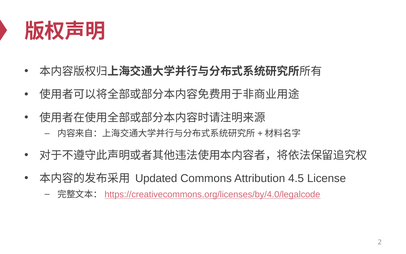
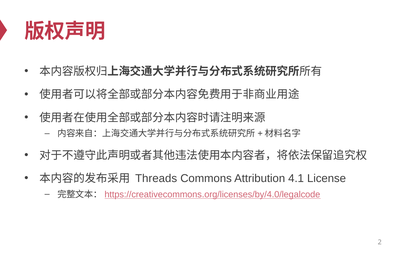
Updated: Updated -> Threads (156, 178)
4.5: 4.5 -> 4.1 (296, 178)
